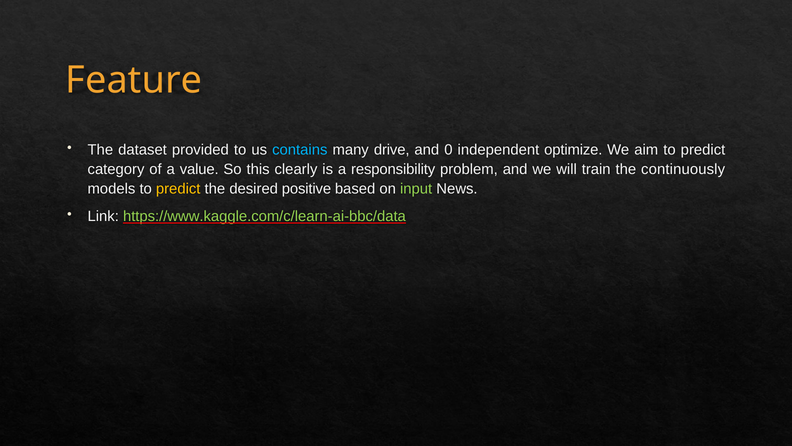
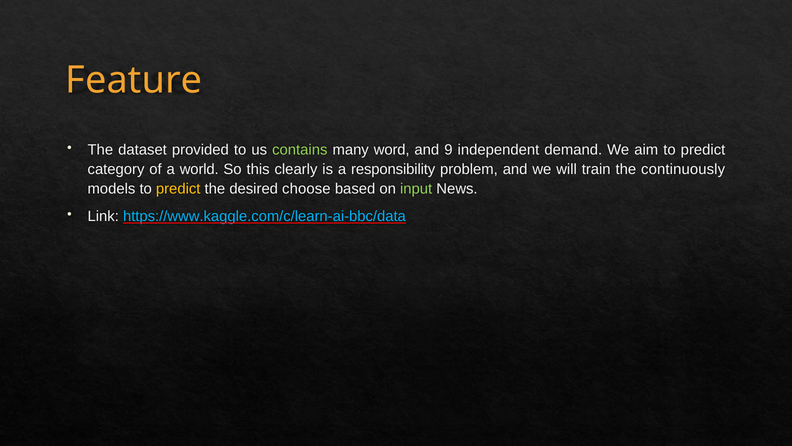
contains colour: light blue -> light green (300, 150)
drive: drive -> word (392, 150)
0: 0 -> 9 (448, 150)
optimize: optimize -> demand (573, 150)
value: value -> world (199, 169)
positive: positive -> choose (306, 189)
https://www.kaggle.com/c/learn-ai-bbc/data colour: light green -> light blue (264, 216)
